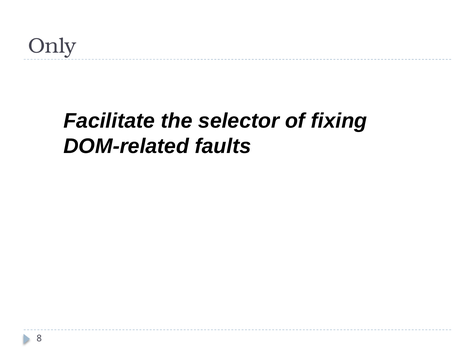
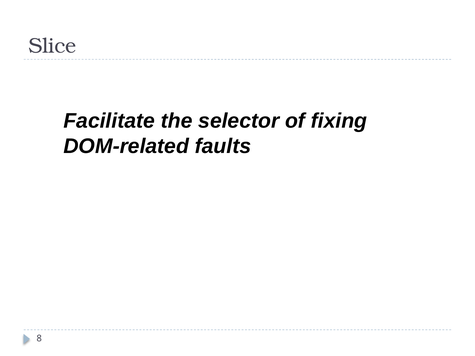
Only: Only -> Slice (52, 46)
